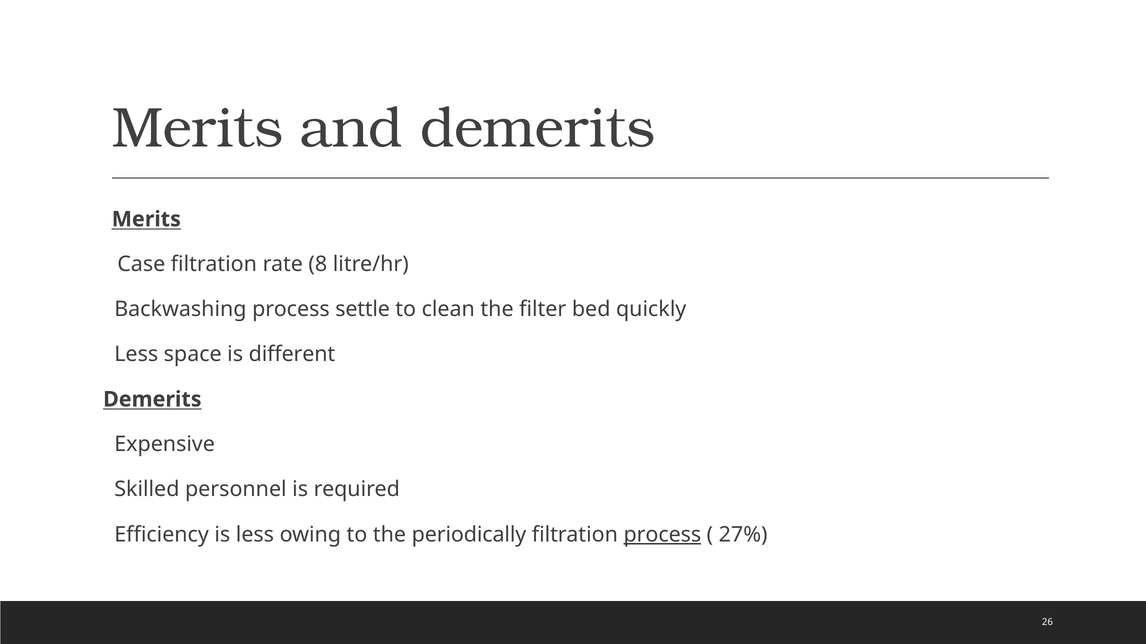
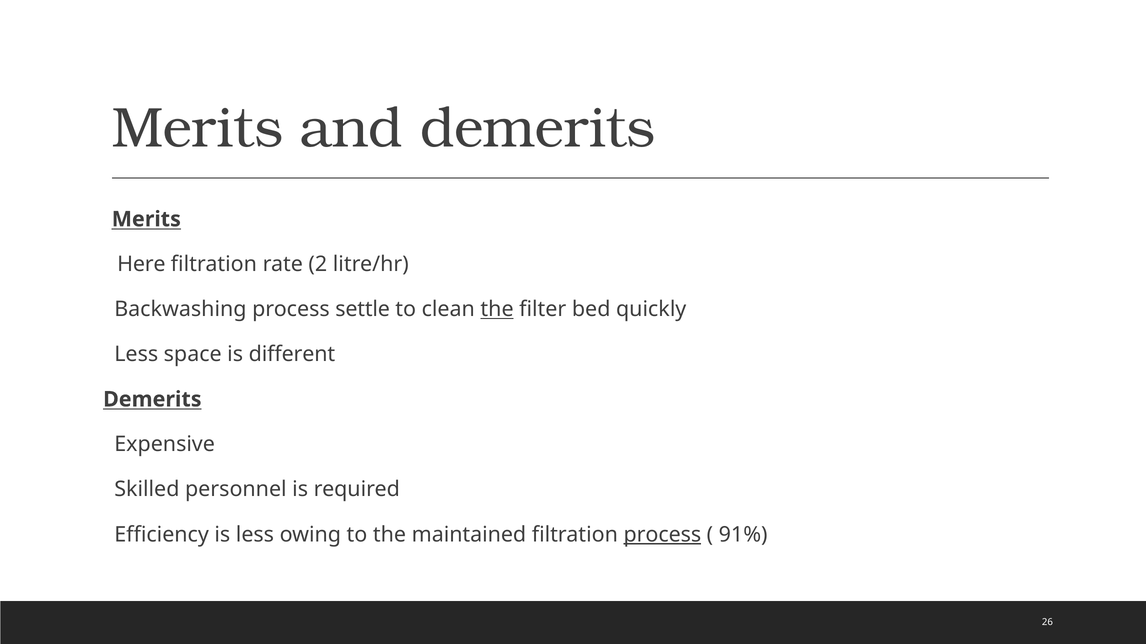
Case: Case -> Here (141, 264)
8: 8 -> 2 (318, 264)
the underline: none -> present (497, 310)
periodically: periodically -> maintained (469, 535)
27%: 27% -> 91% (743, 535)
